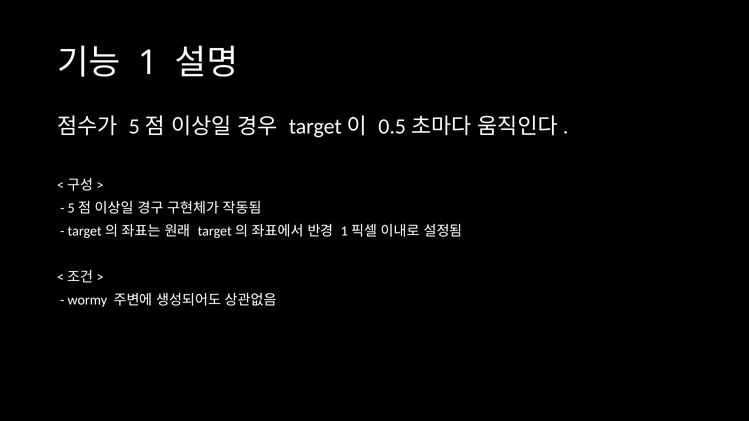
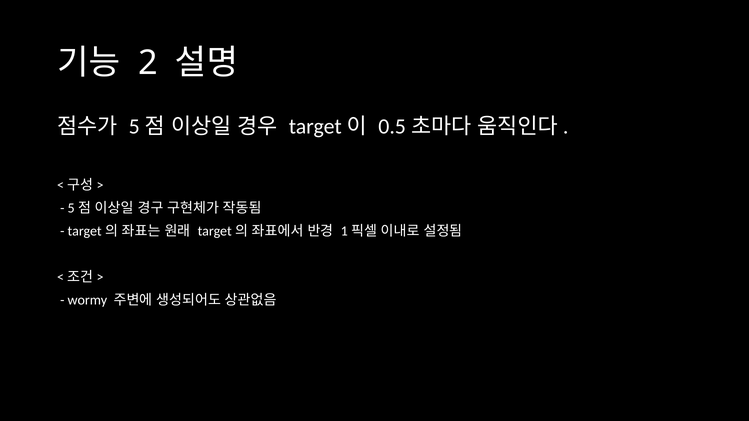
1: 1 -> 2 (148, 63)
